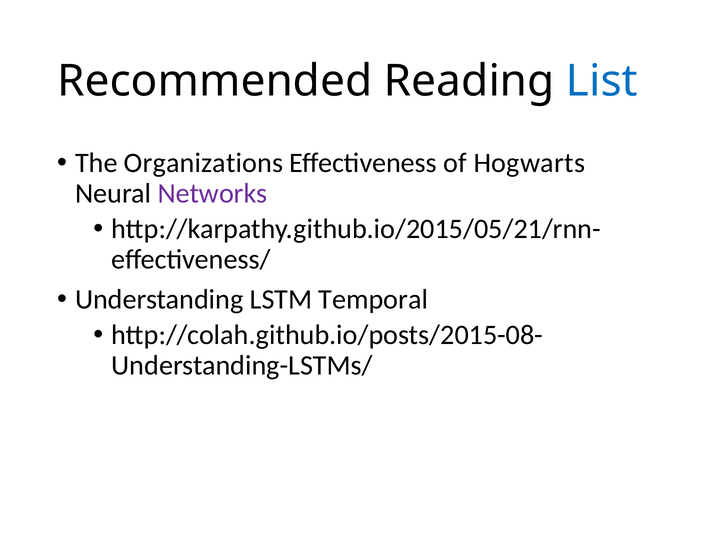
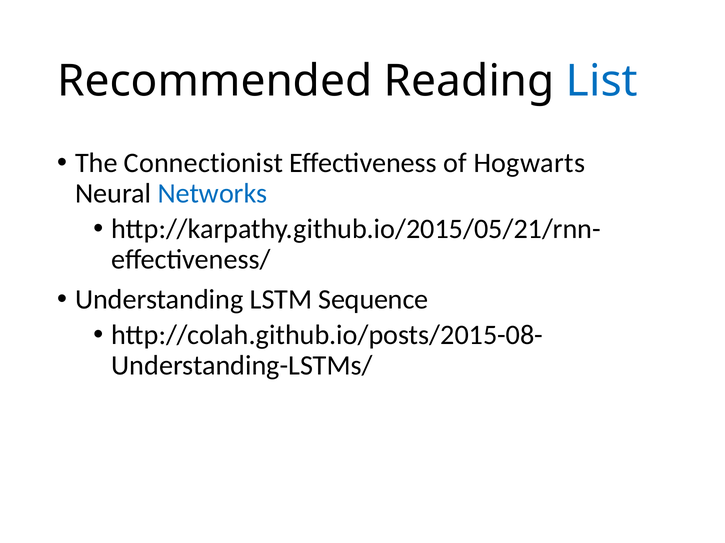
Organizations: Organizations -> Connectionist (204, 163)
Networks colour: purple -> blue (212, 194)
Temporal: Temporal -> Sequence (373, 300)
